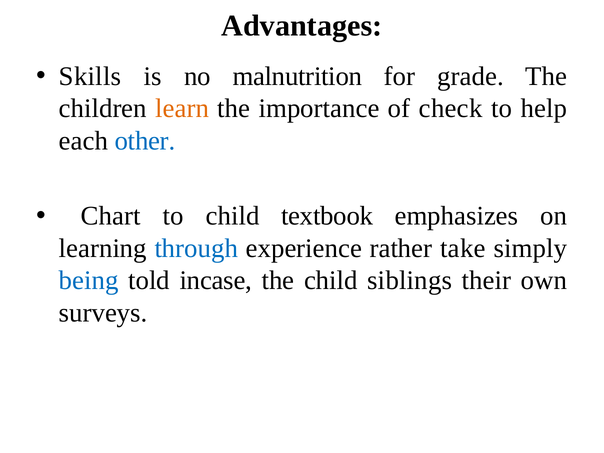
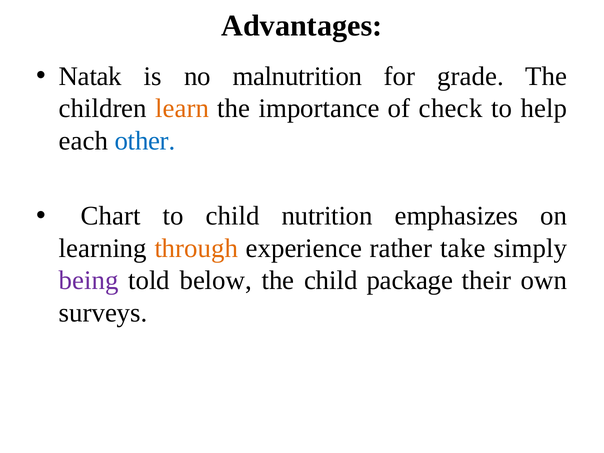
Skills: Skills -> Natak (90, 76)
textbook: textbook -> nutrition (327, 216)
through colour: blue -> orange (196, 248)
being colour: blue -> purple (89, 281)
incase: incase -> below (216, 281)
siblings: siblings -> package (410, 281)
